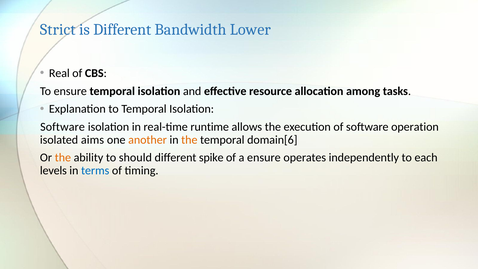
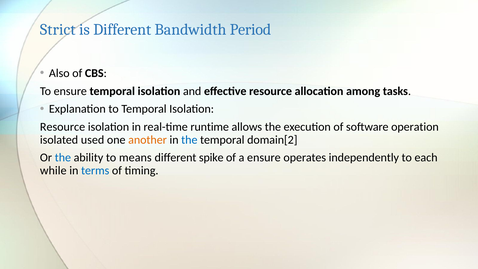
Lower: Lower -> Period (250, 29)
Real: Real -> Also (59, 73)
Software: Software -> Resource (63, 127)
aims: aims -> used (93, 140)
the colour: orange -> blue (189, 140)
domain[6: domain[6 -> domain[2 (272, 140)
the colour: orange -> blue (63, 158)
should: should -> means (135, 158)
levels: levels -> while (53, 170)
